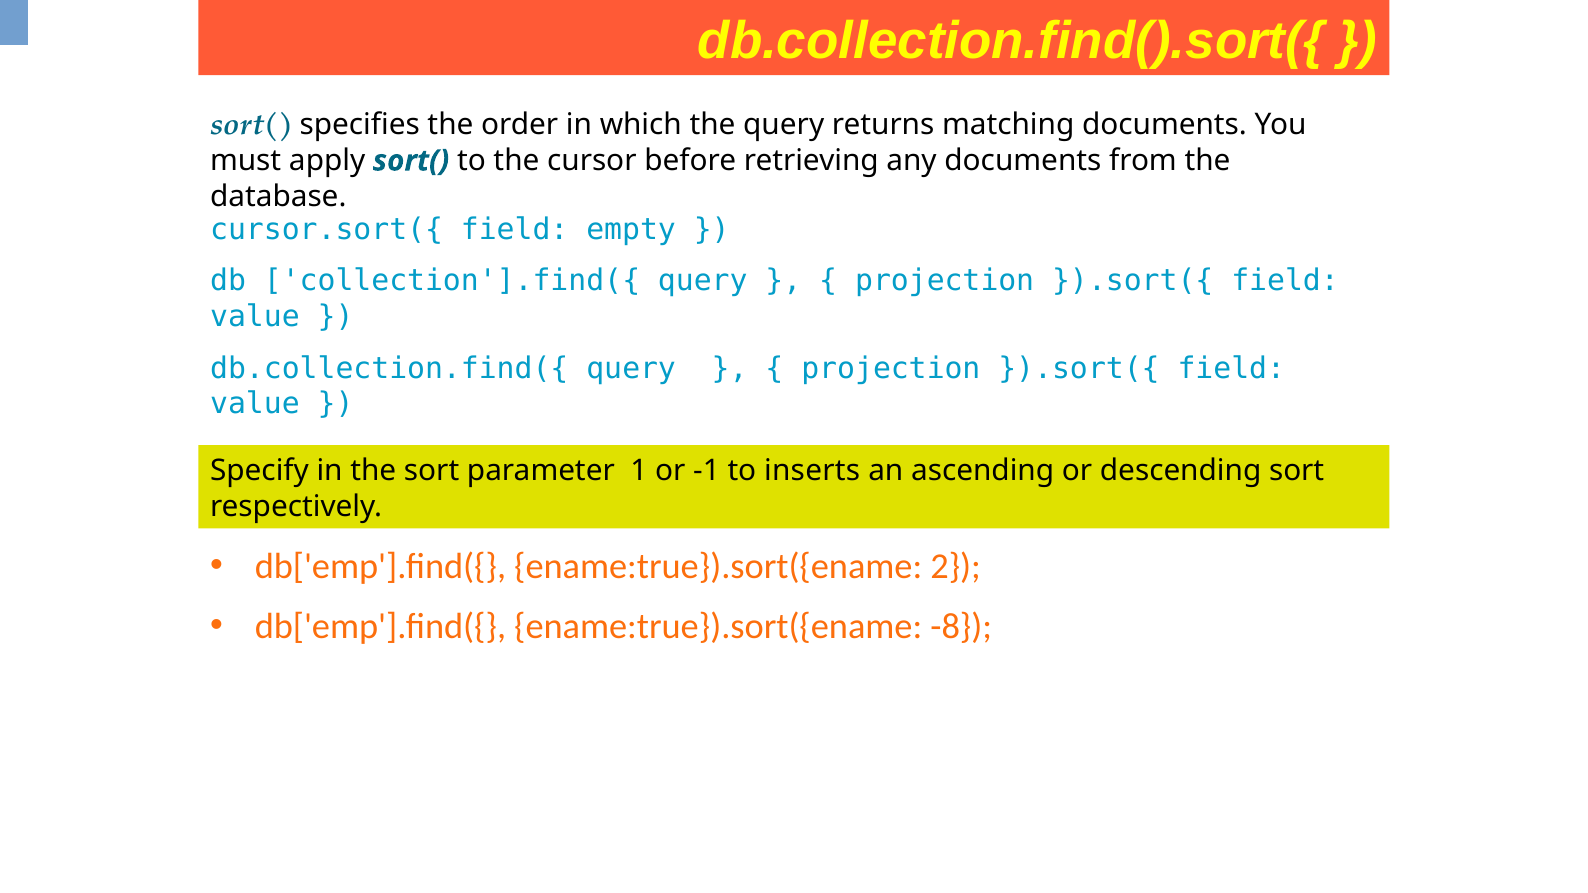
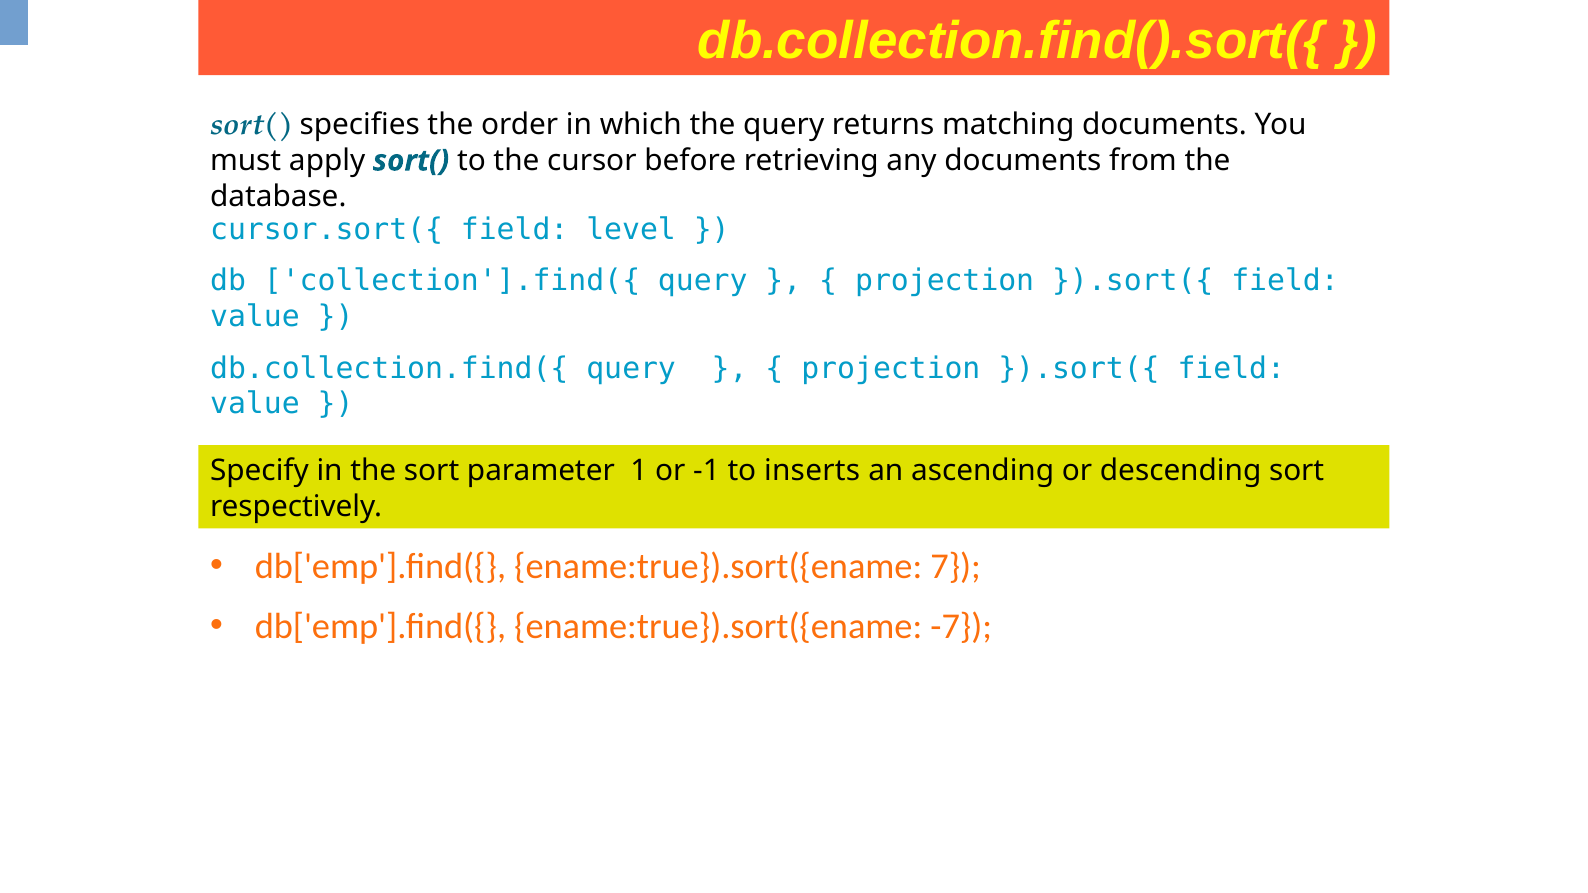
empty: empty -> level (631, 229)
2: 2 -> 7 (956, 567)
-8: -8 -> -7 (961, 626)
